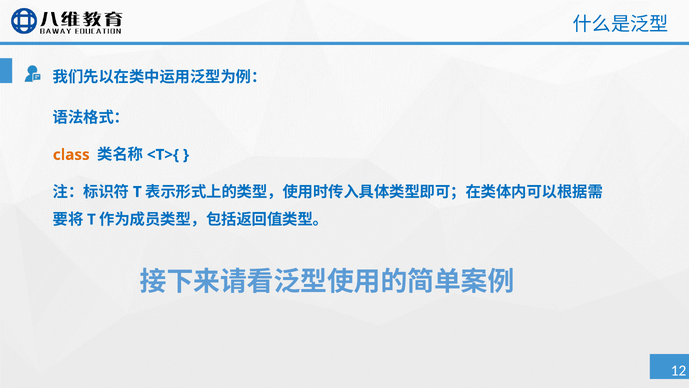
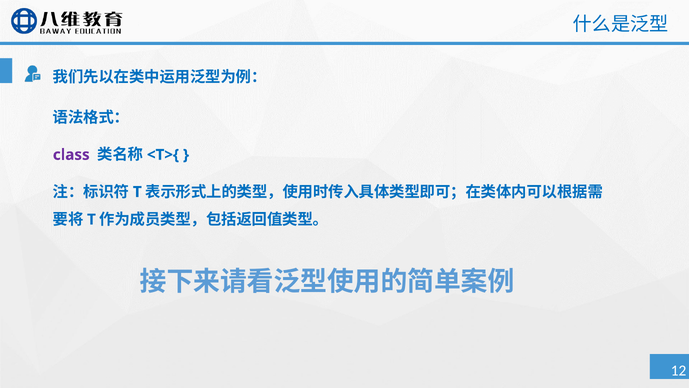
class colour: orange -> purple (71, 155)
